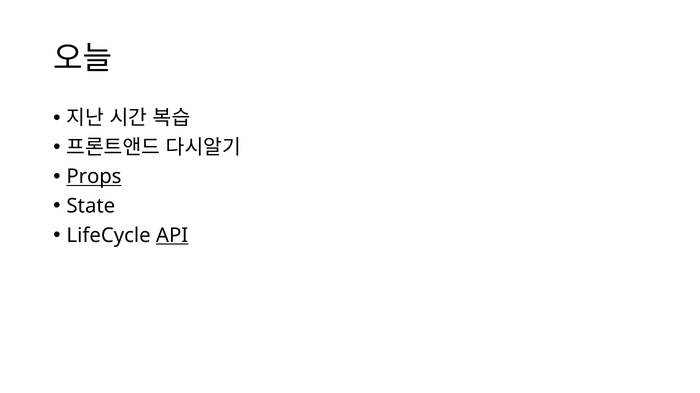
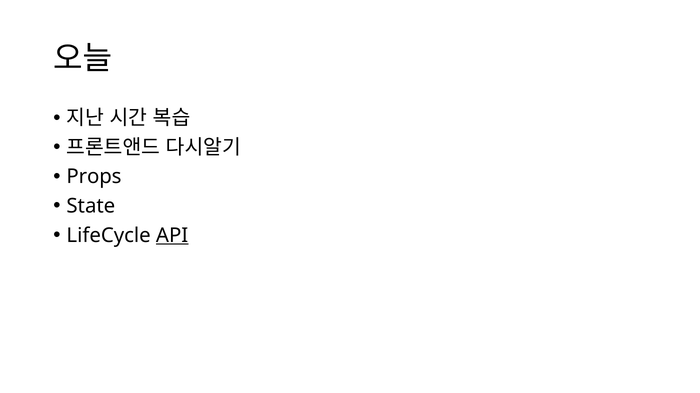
Props underline: present -> none (94, 177)
